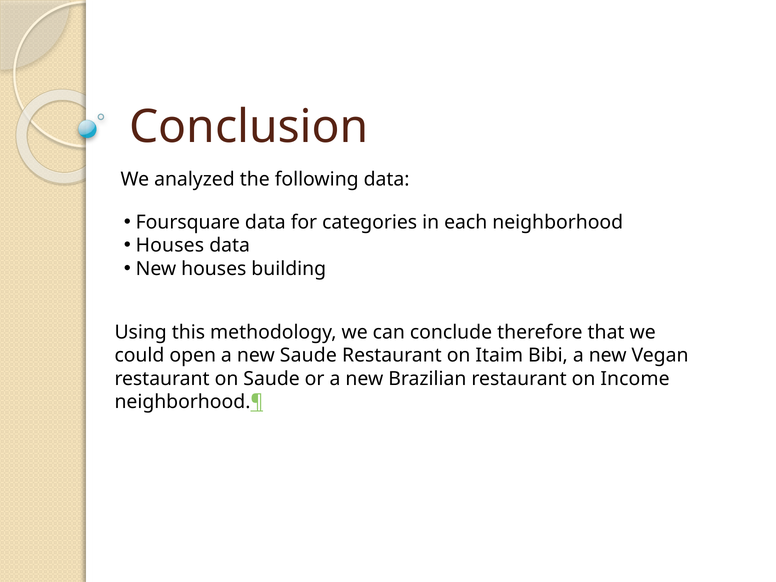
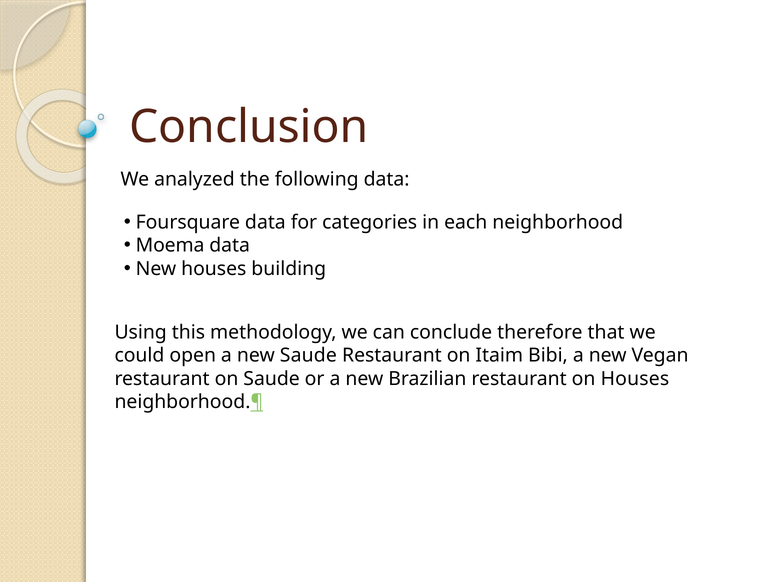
Houses: Houses -> Moema (170, 246)
on Income: Income -> Houses (635, 379)
